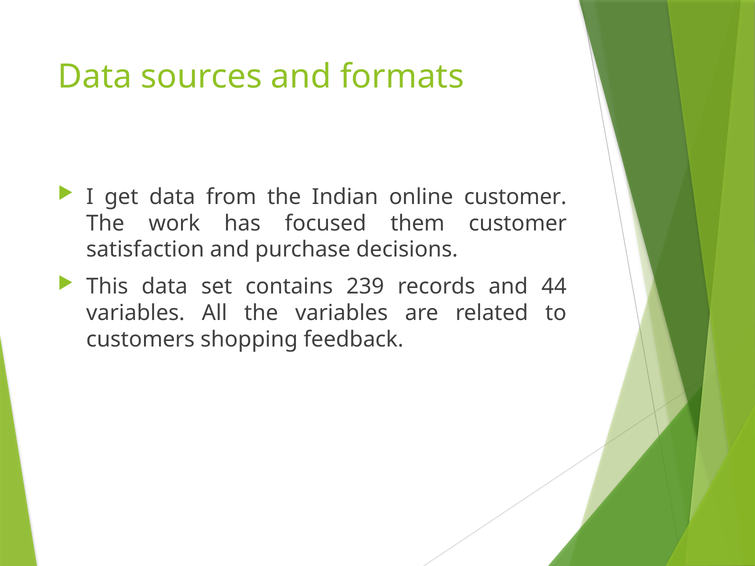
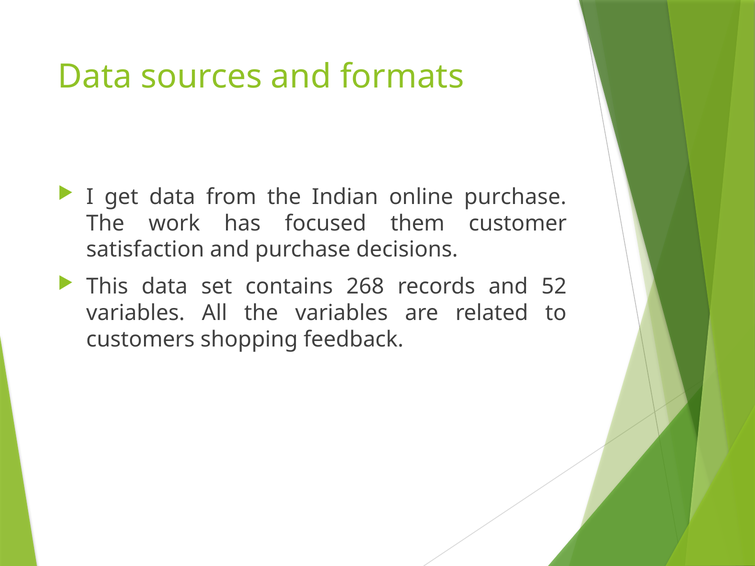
online customer: customer -> purchase (515, 197)
239: 239 -> 268 (365, 287)
44: 44 -> 52 (554, 287)
